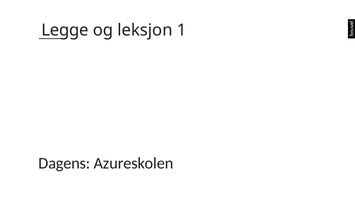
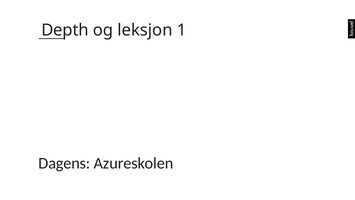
Legge: Legge -> Depth (65, 30)
